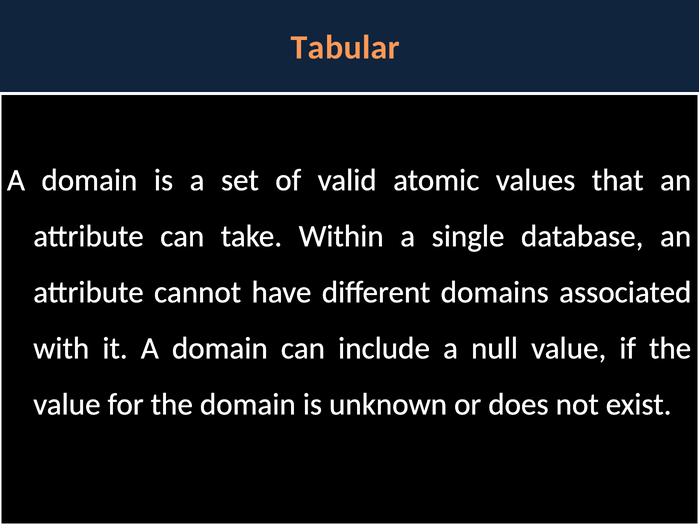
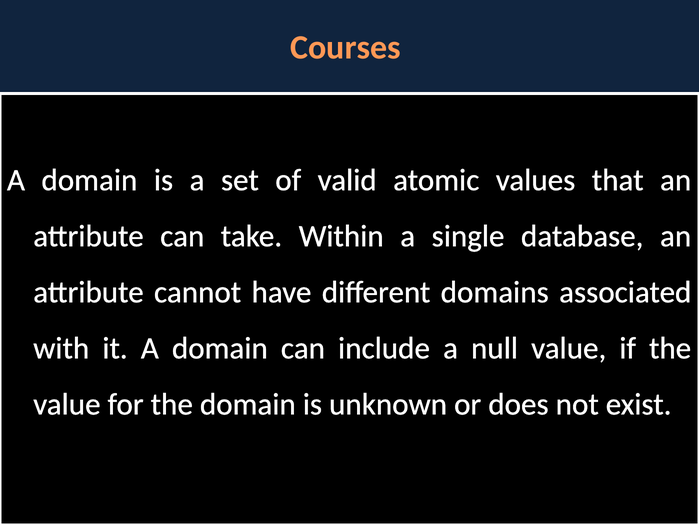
Tabular: Tabular -> Courses (346, 47)
